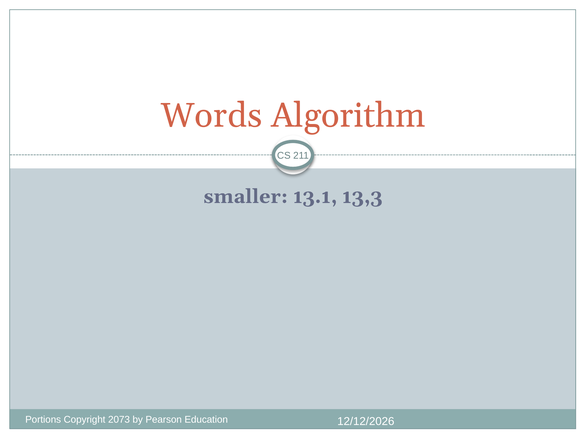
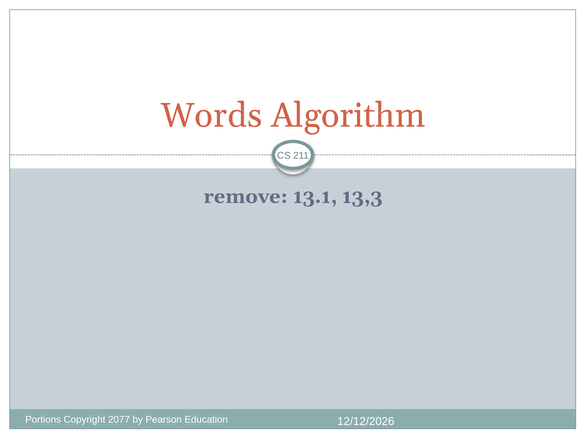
smaller: smaller -> remove (246, 197)
2073: 2073 -> 2077 (119, 420)
